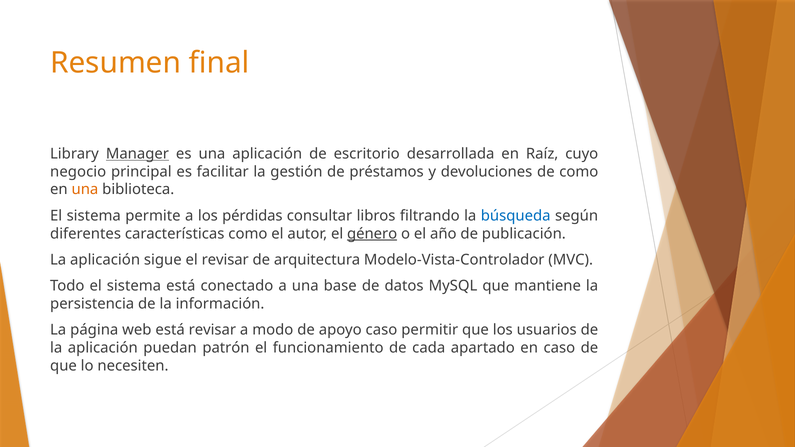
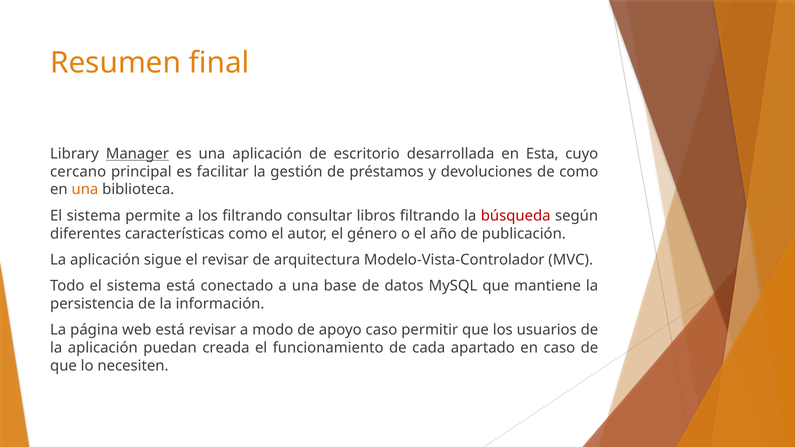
Raíz: Raíz -> Esta (542, 154)
negocio: negocio -> cercano (78, 172)
los pérdidas: pérdidas -> filtrando (252, 216)
búsqueda colour: blue -> red (516, 216)
género underline: present -> none (372, 234)
patrón: patrón -> creada (226, 348)
